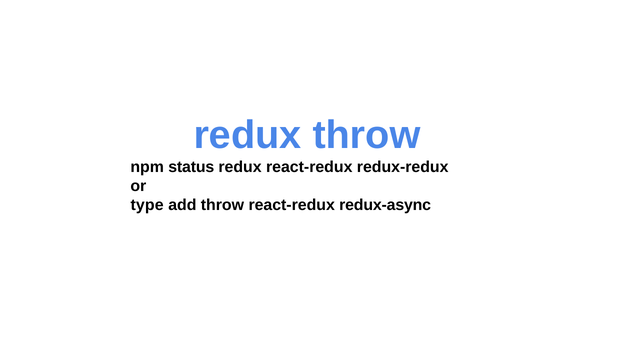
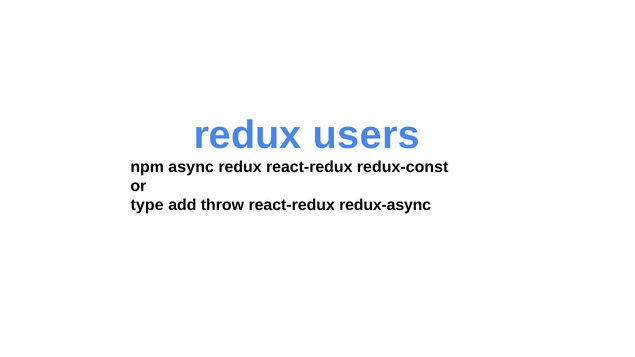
redux throw: throw -> users (366, 135)
status: status -> async (191, 167)
redux-redux: redux-redux -> redux-const (403, 167)
